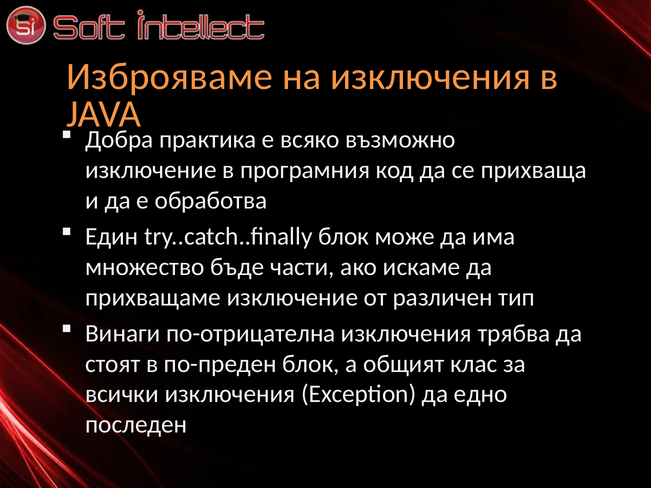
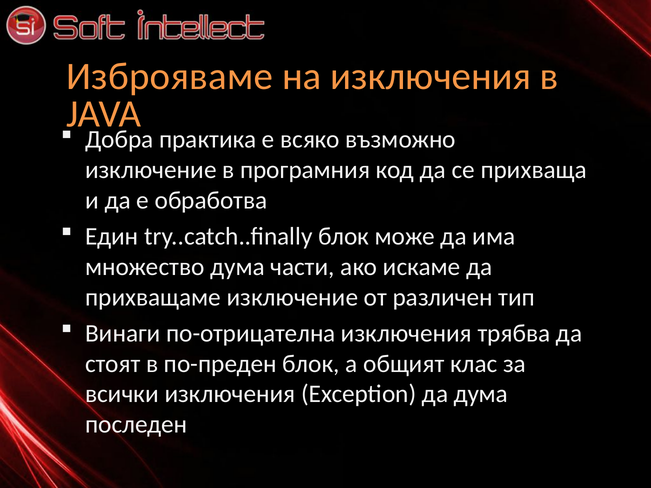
множество бъде: бъде -> дума (237, 267)
да едно: едно -> дума (481, 394)
